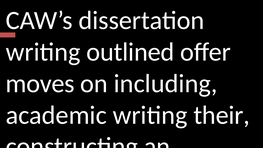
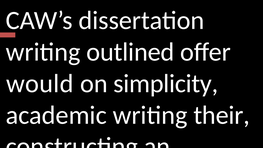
moves: moves -> would (40, 84)
including: including -> simplicity (166, 84)
